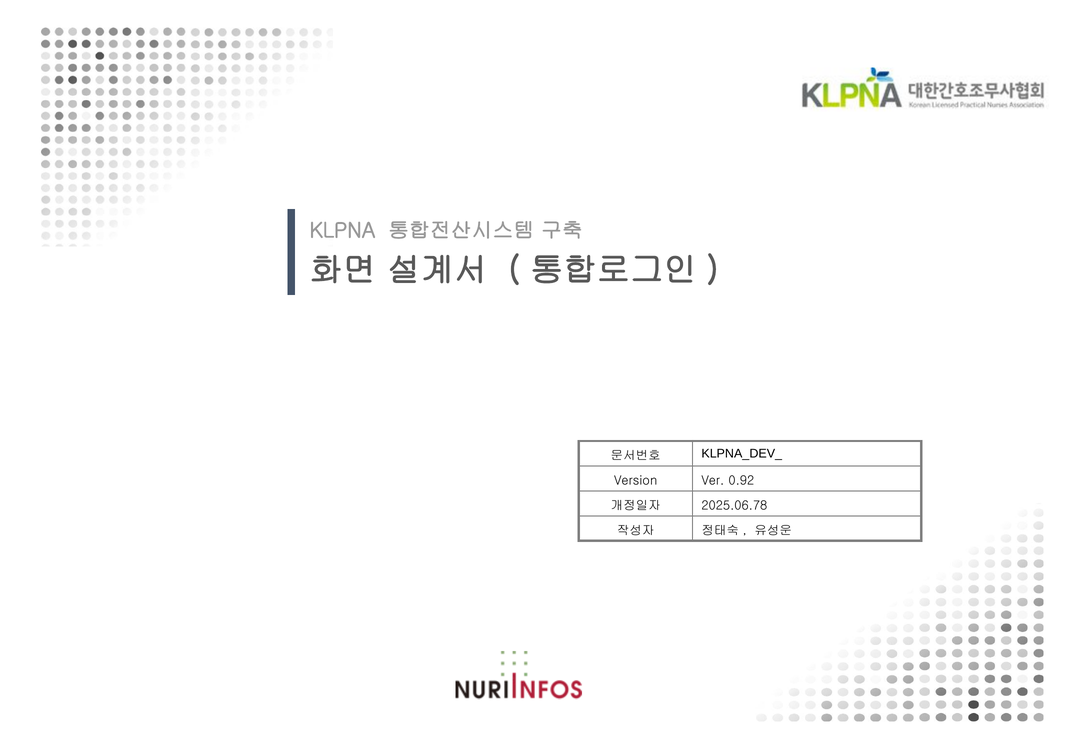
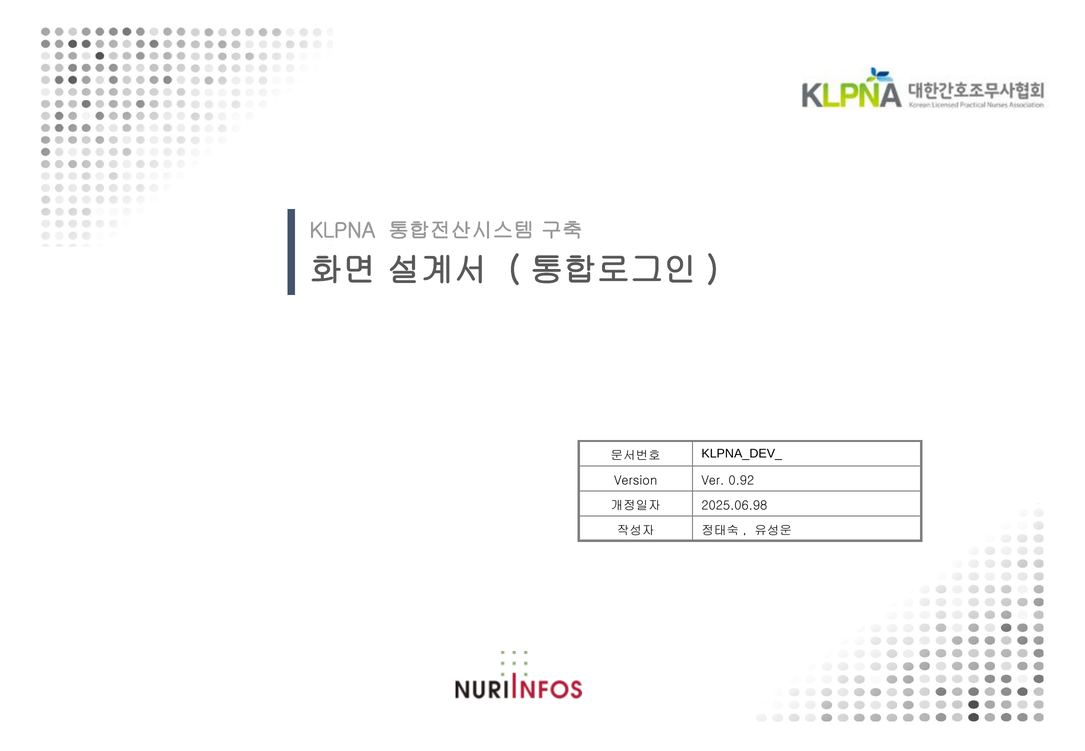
2025.06.78: 2025.06.78 -> 2025.06.98 (734, 506)
